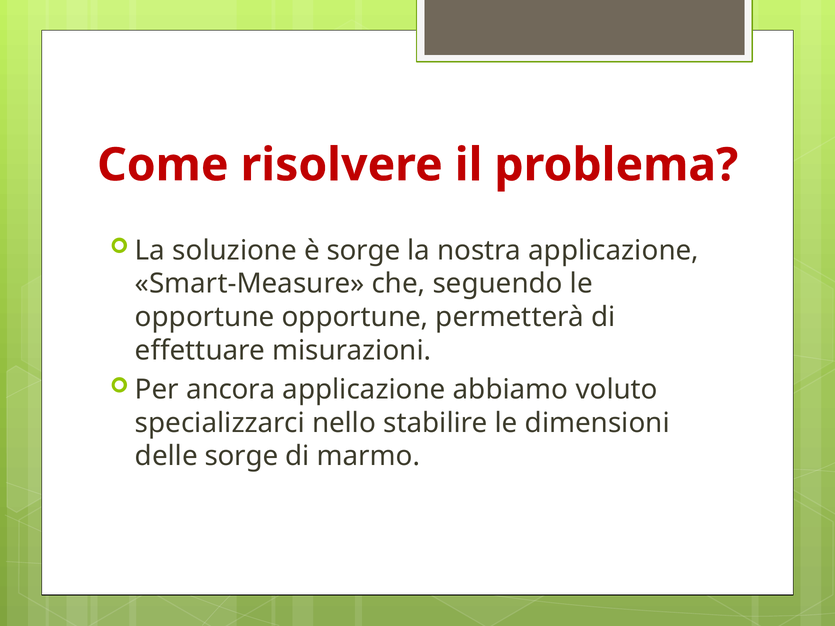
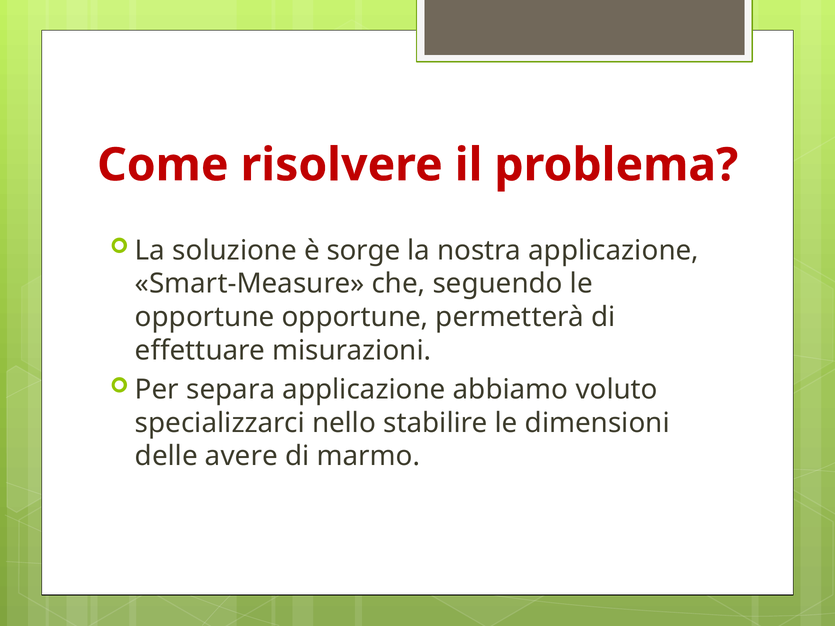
ancora: ancora -> separa (231, 390)
delle sorge: sorge -> avere (241, 456)
